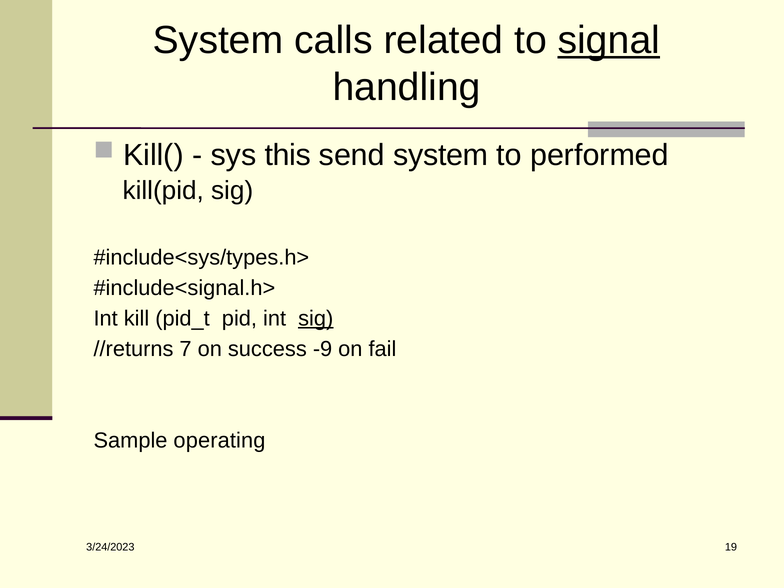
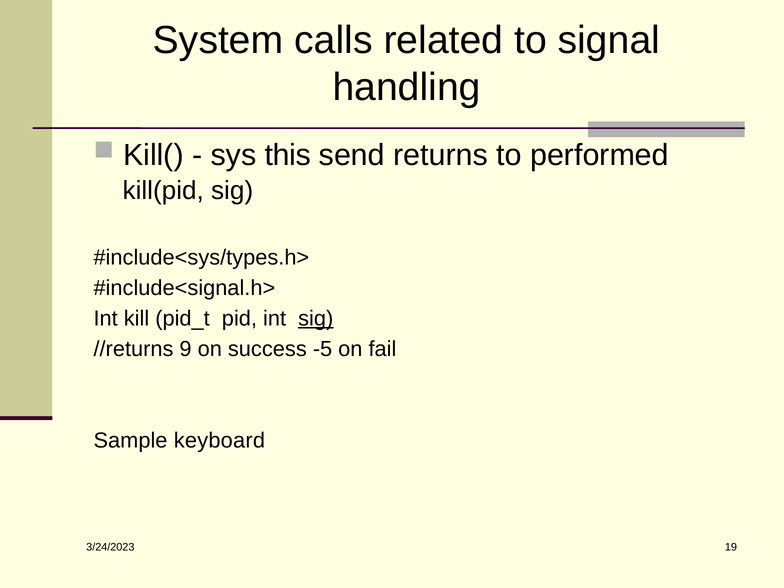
signal underline: present -> none (609, 40)
send system: system -> returns (441, 155)
7: 7 -> 9 (186, 349)
-9: -9 -> -5 (323, 349)
operating: operating -> keyboard (219, 440)
